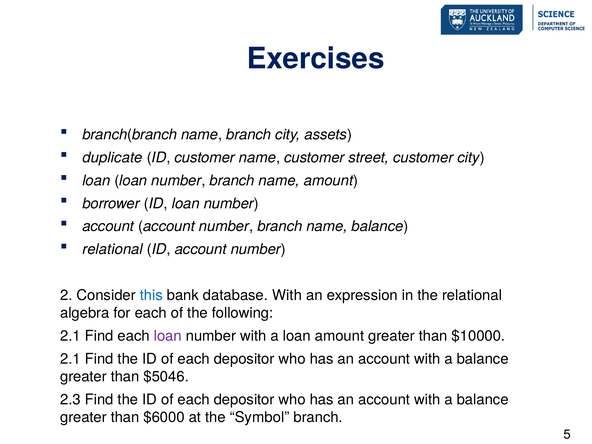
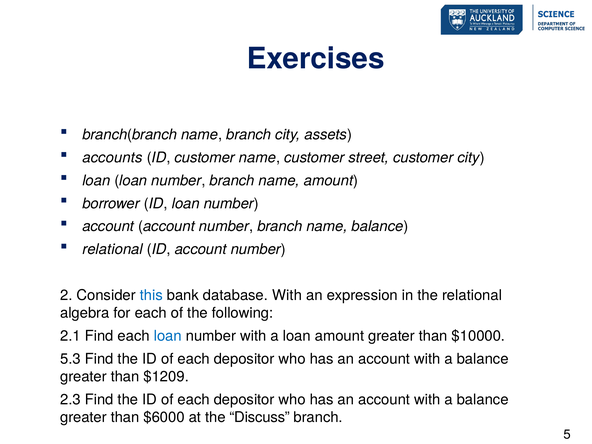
duplicate: duplicate -> accounts (112, 158)
loan colour: purple -> blue (168, 336)
2.1: 2.1 -> 5.3 (70, 359)
$5046: $5046 -> $1209 (166, 377)
Symbol: Symbol -> Discuss (260, 417)
